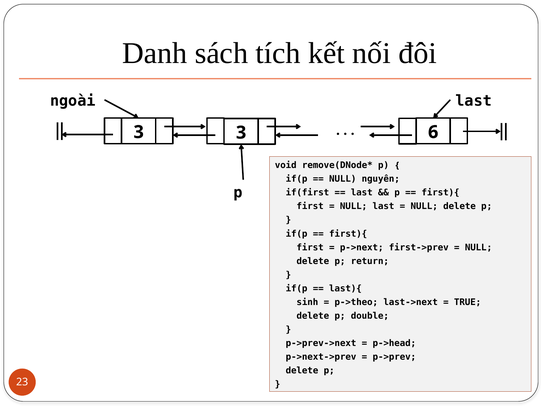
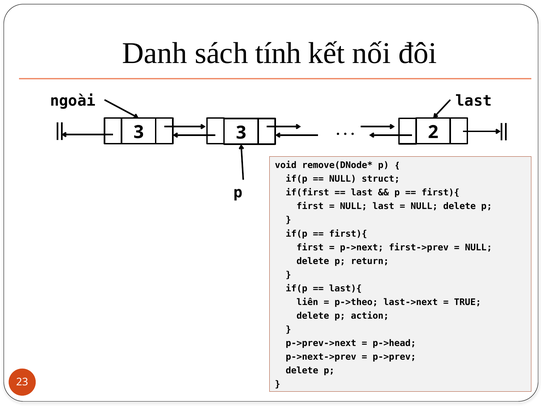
tích: tích -> tính (278, 53)
6: 6 -> 2 (433, 132)
nguyên: nguyên -> struct (381, 179)
sinh: sinh -> liên (307, 302)
double: double -> action (370, 315)
